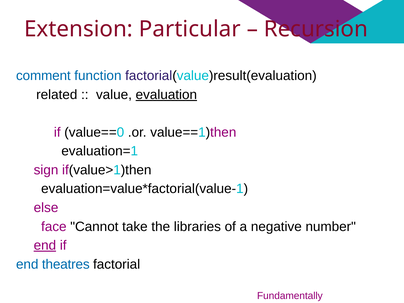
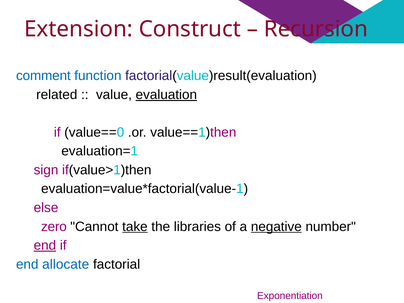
Particular: Particular -> Construct (190, 29)
face: face -> zero (54, 227)
take underline: none -> present (135, 227)
negative underline: none -> present (276, 227)
theatres: theatres -> allocate (66, 264)
Fundamentally: Fundamentally -> Exponentiation (290, 296)
